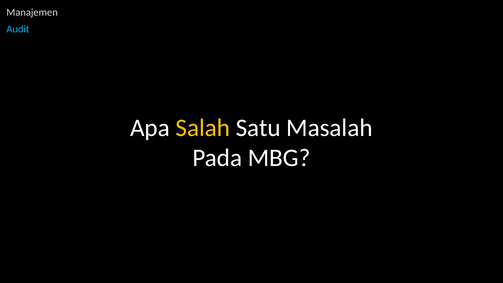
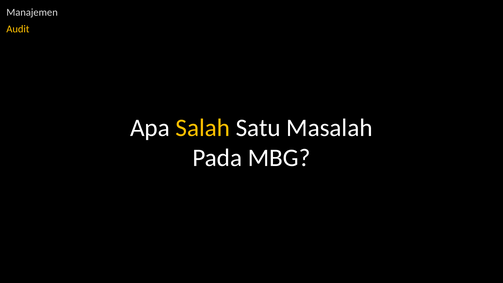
Audit colour: light blue -> yellow (18, 29)
